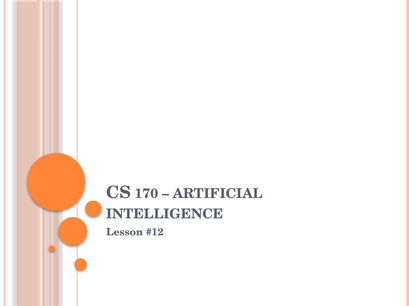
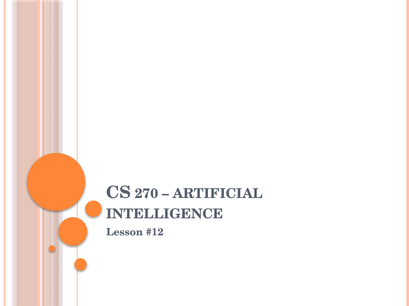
170: 170 -> 270 (146, 194)
